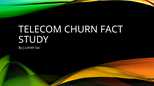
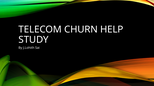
FACT: FACT -> HELP (112, 30)
